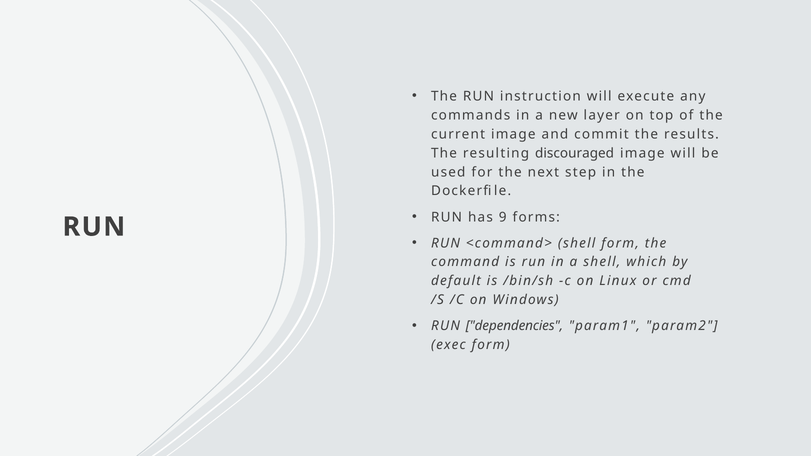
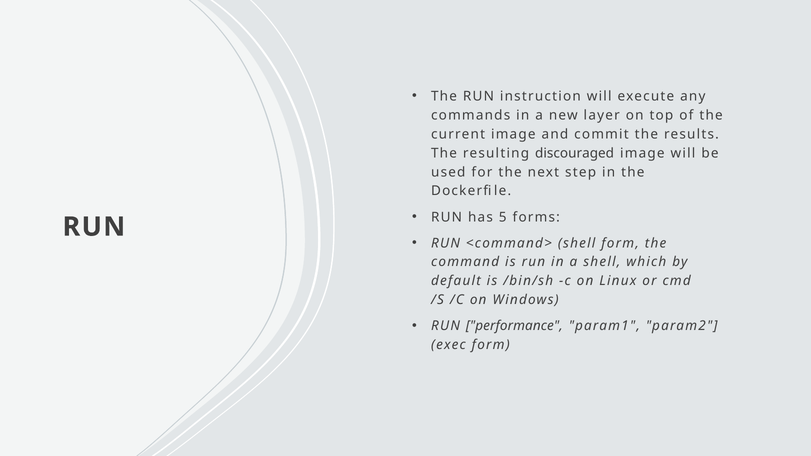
9: 9 -> 5 (503, 217)
dependencies: dependencies -> performance (514, 326)
